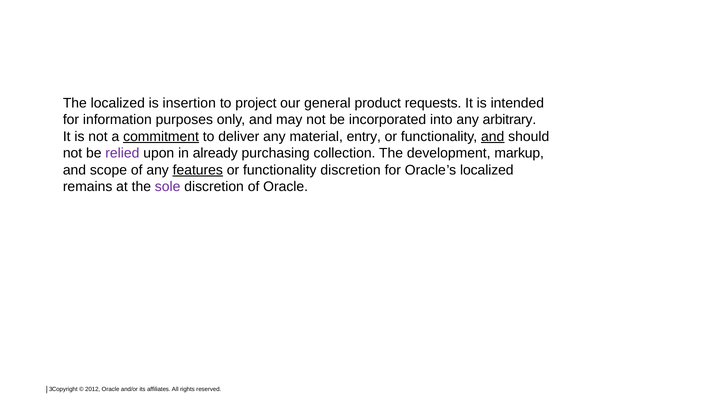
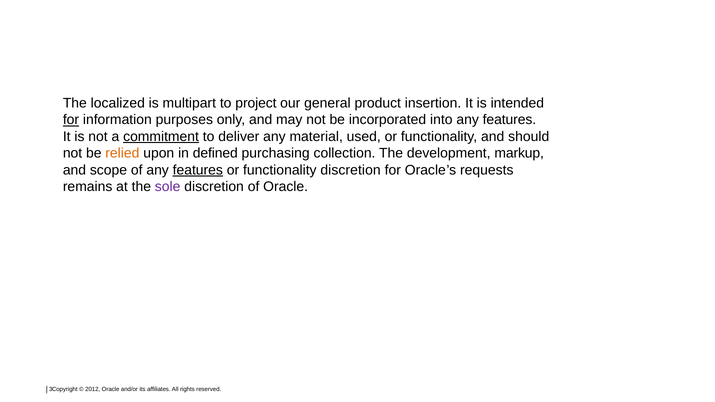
insertion: insertion -> multipart (189, 103)
requests: requests -> insertion (433, 103)
for underline: none -> present (71, 120)
into any arbitrary: arbitrary -> features (509, 120)
entry: entry -> used (364, 137)
and underline: present -> none (493, 137)
relied colour: purple -> orange (122, 153)
already: already -> defined (215, 153)
Oracle’s localized: localized -> requests (487, 170)
